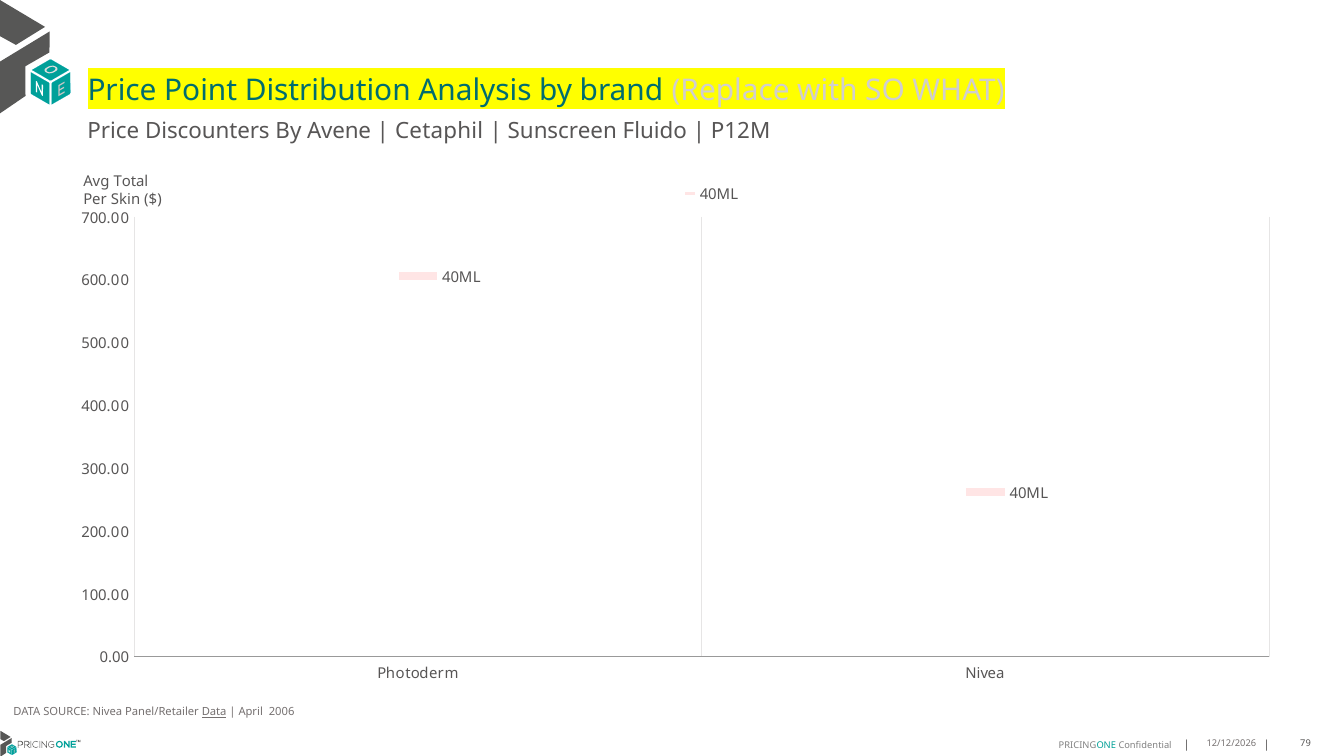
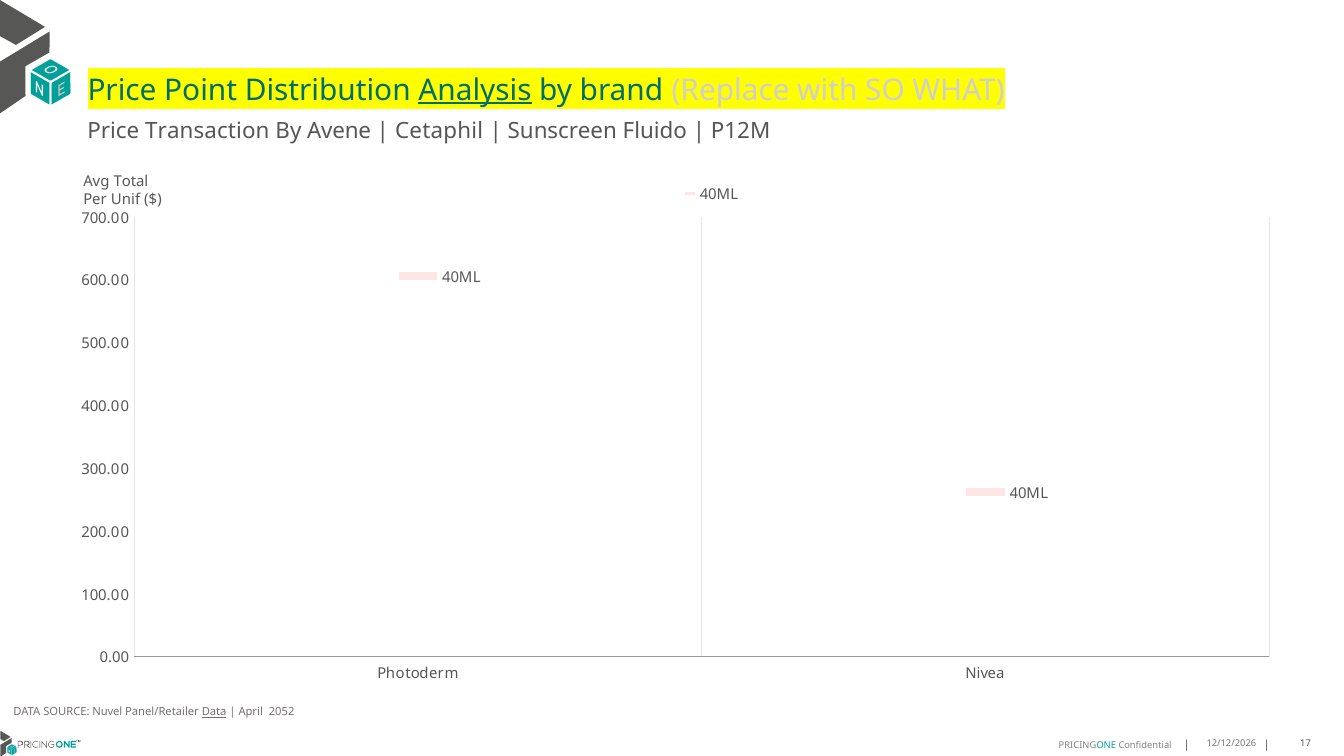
Analysis underline: none -> present (475, 90)
Discounters: Discounters -> Transaction (207, 131)
Skin: Skin -> Unif (125, 199)
SOURCE Nivea: Nivea -> Nuvel (107, 712)
2006: 2006 -> 2052 (282, 712)
79: 79 -> 17 (1306, 743)
